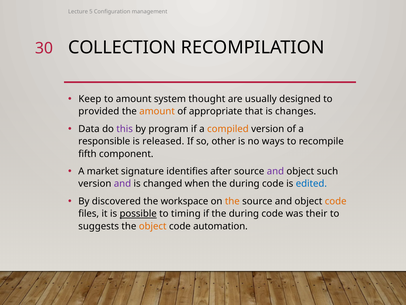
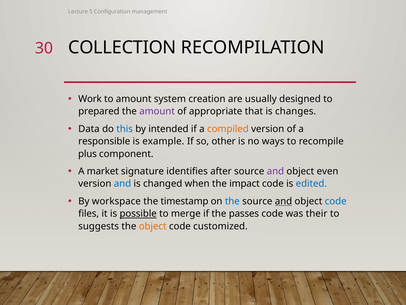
Keep: Keep -> Work (90, 99)
thought: thought -> creation (207, 99)
provided: provided -> prepared (99, 111)
amount colour: orange -> purple (157, 111)
this colour: purple -> blue (125, 129)
program: program -> intended (168, 129)
released: released -> example (163, 141)
fifth: fifth -> plus (87, 154)
such: such -> even (328, 171)
and colour: purple -> blue (122, 184)
when the during: during -> impact (244, 184)
discovered: discovered -> workspace (116, 201)
workspace: workspace -> timestamp (185, 201)
the colour: orange -> blue (232, 201)
and underline: none -> present (283, 201)
code colour: orange -> blue (336, 201)
timing: timing -> merge (186, 213)
if the during: during -> passes (244, 213)
automation: automation -> customized (220, 226)
